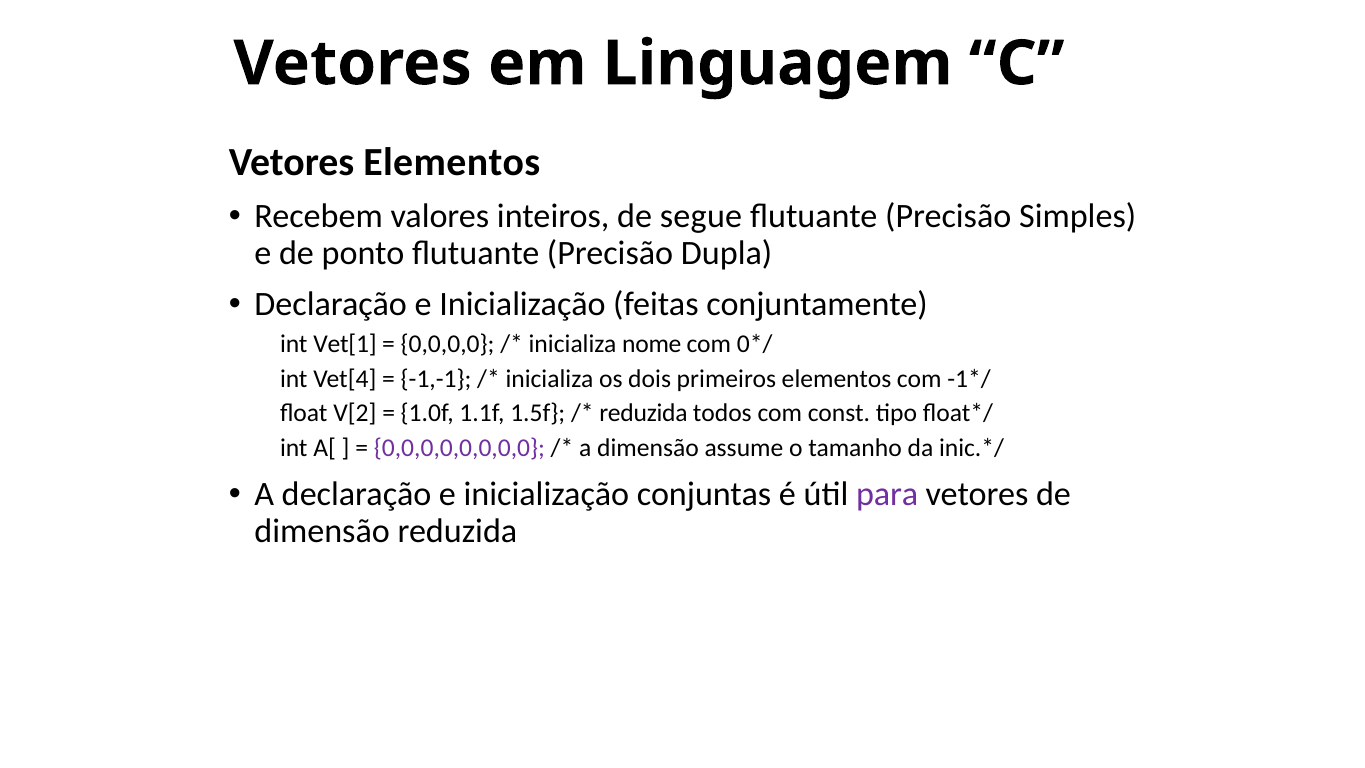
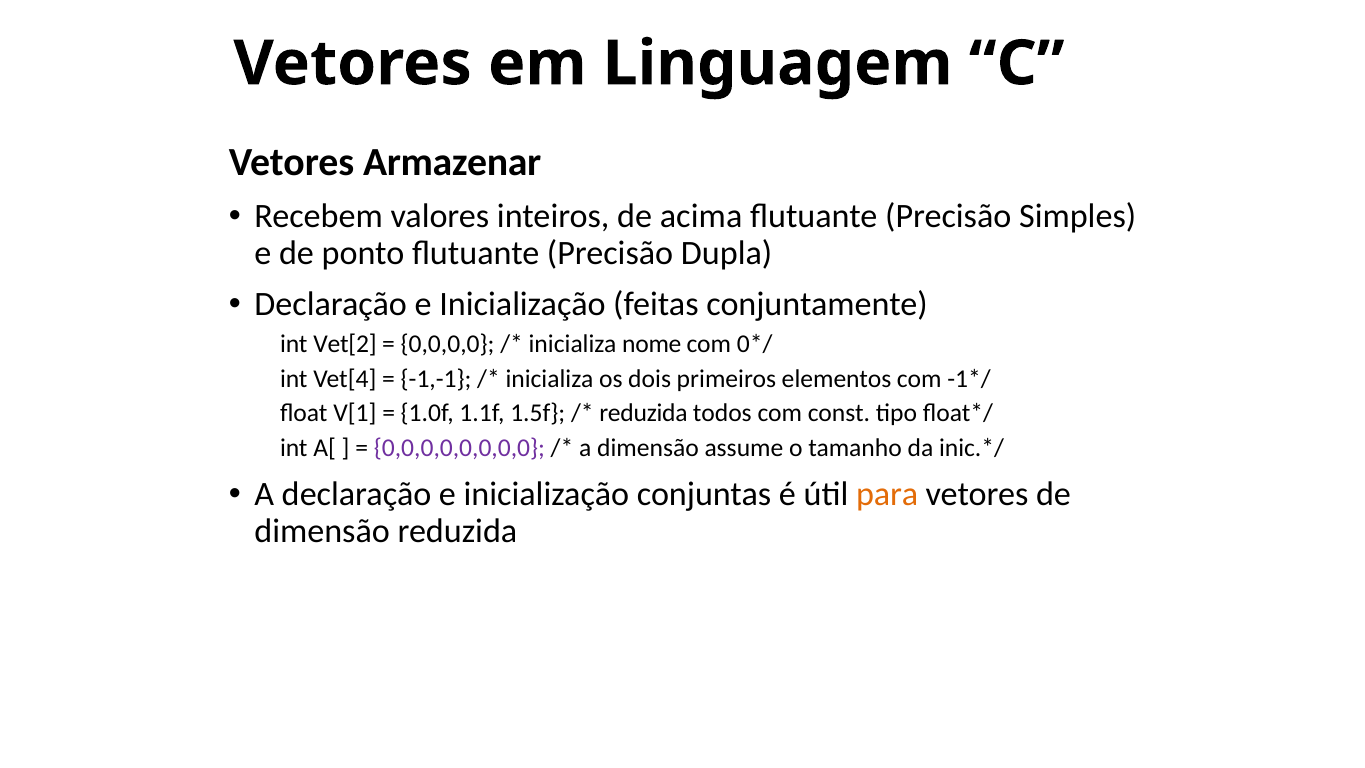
Vetores Elementos: Elementos -> Armazenar (452, 162)
segue: segue -> acima (701, 217)
Vet[1: Vet[1 -> Vet[2 (345, 344)
V[2: V[2 -> V[1 (355, 413)
para colour: purple -> orange (887, 494)
